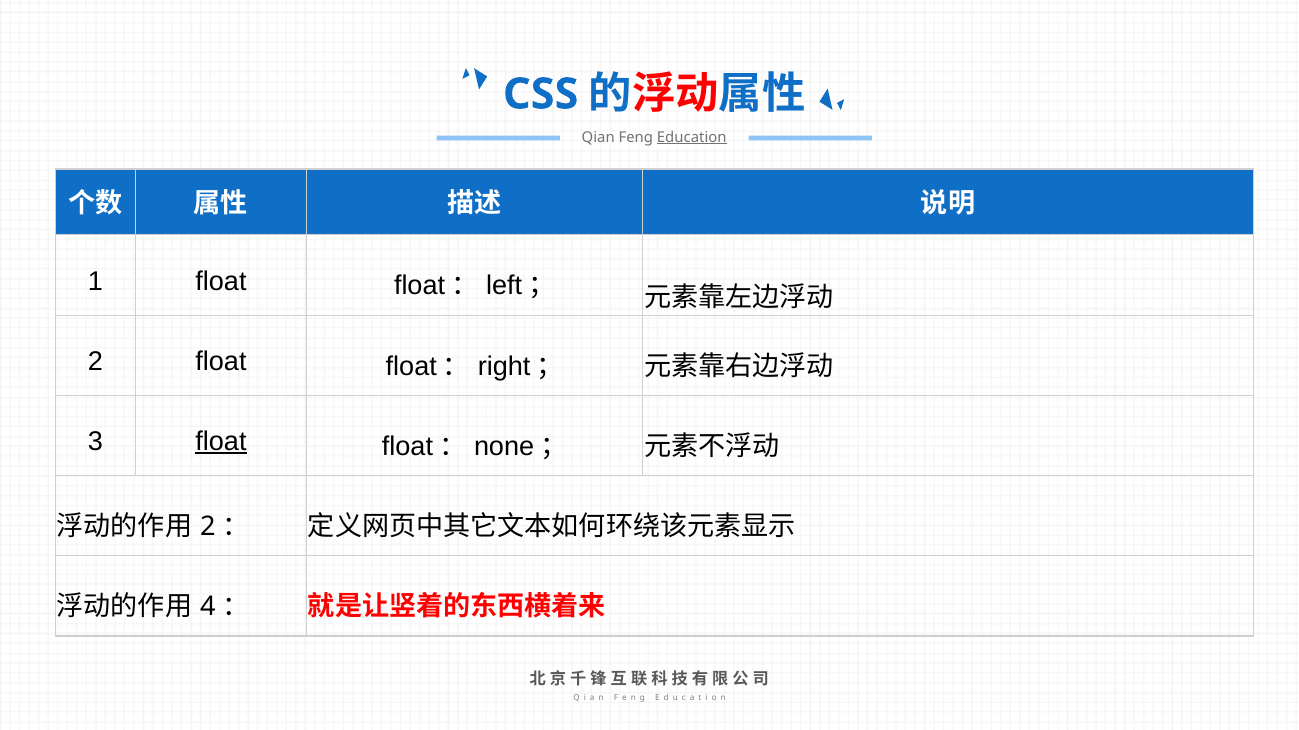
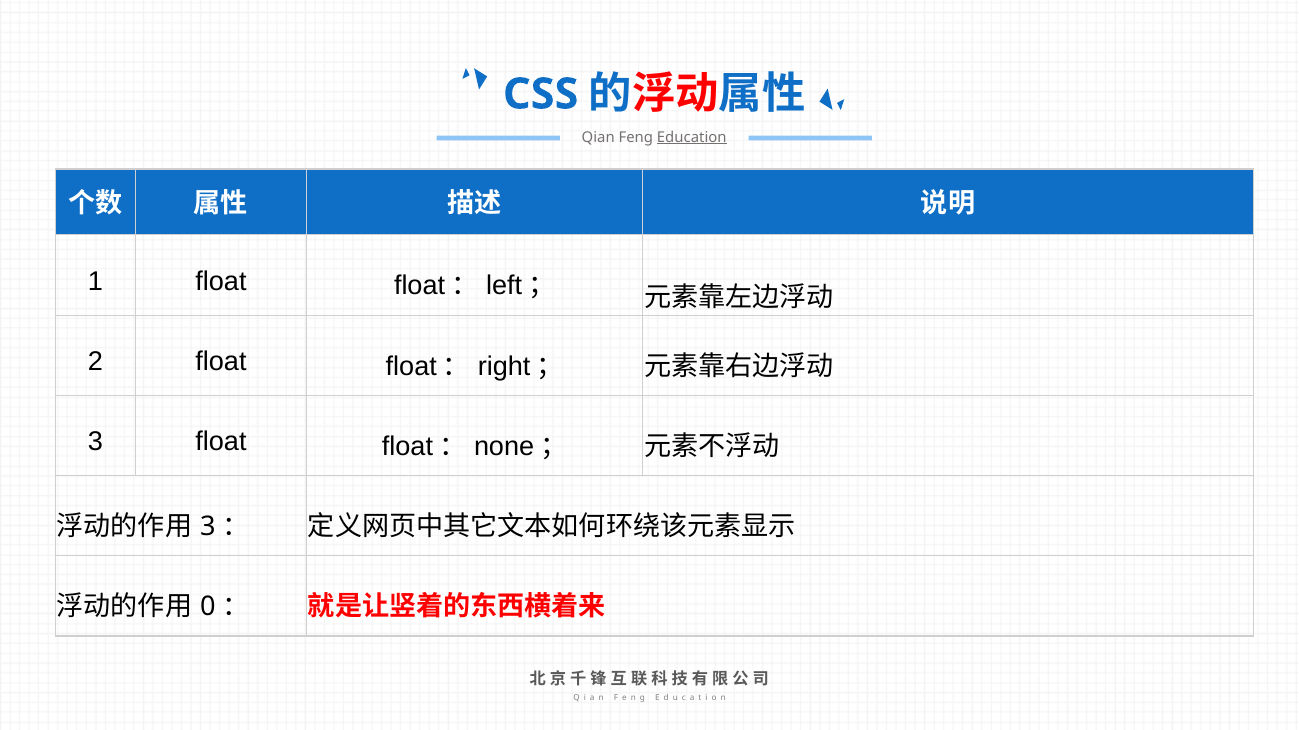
float underline: present -> none (221, 442)
2: 2 -> 3 (208, 527)
4: 4 -> 0 (208, 607)
